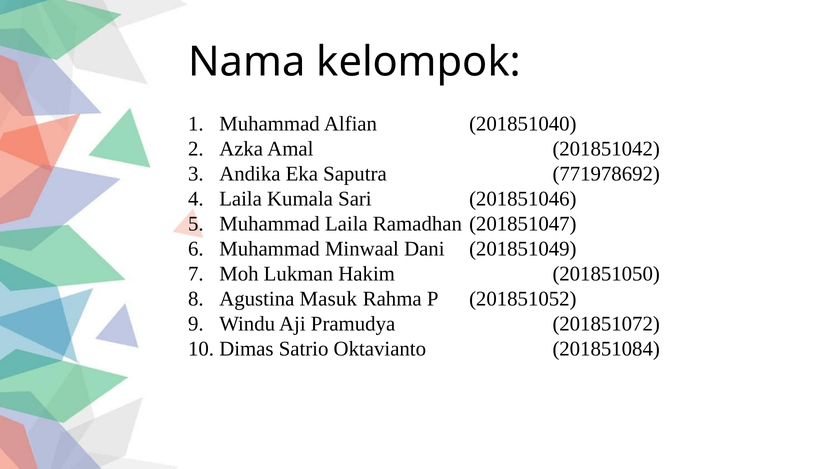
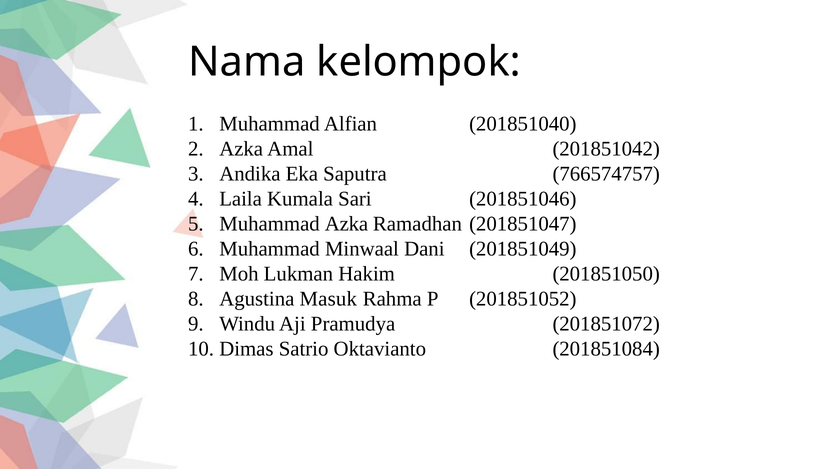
771978692: 771978692 -> 766574757 (606, 174)
Muhammad Laila: Laila -> Azka (347, 224)
